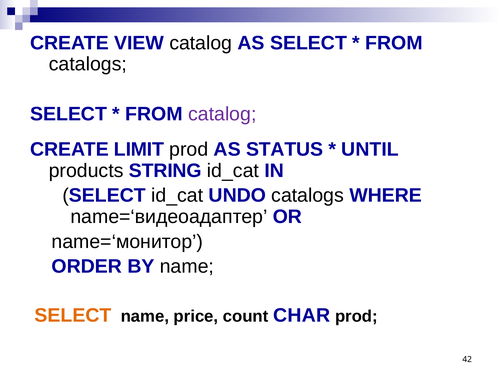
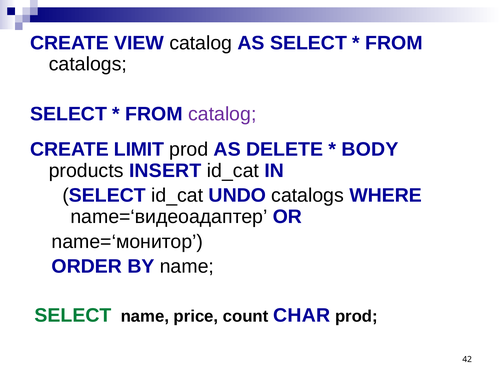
STATUS: STATUS -> DELETE (285, 150)
UNTIL: UNTIL -> BODY (370, 150)
STRING: STRING -> INSERT (165, 171)
SELECT colour: orange -> green (73, 316)
